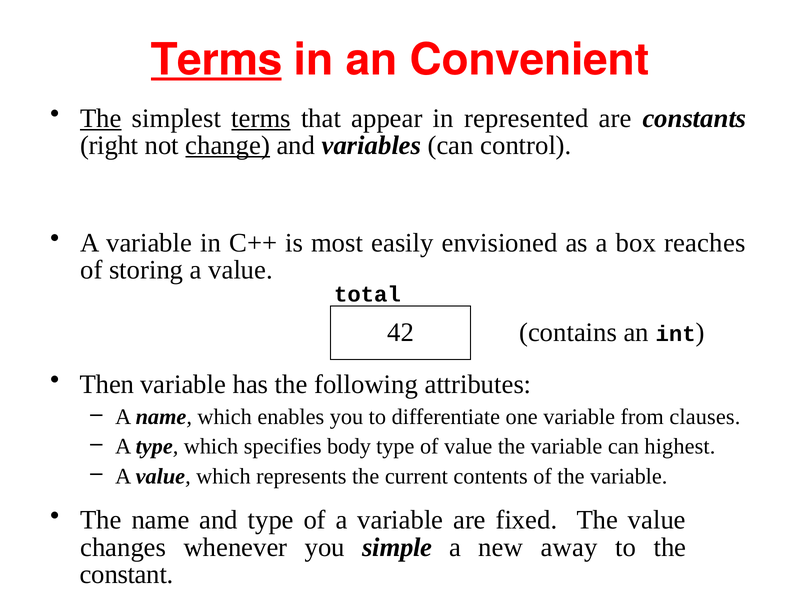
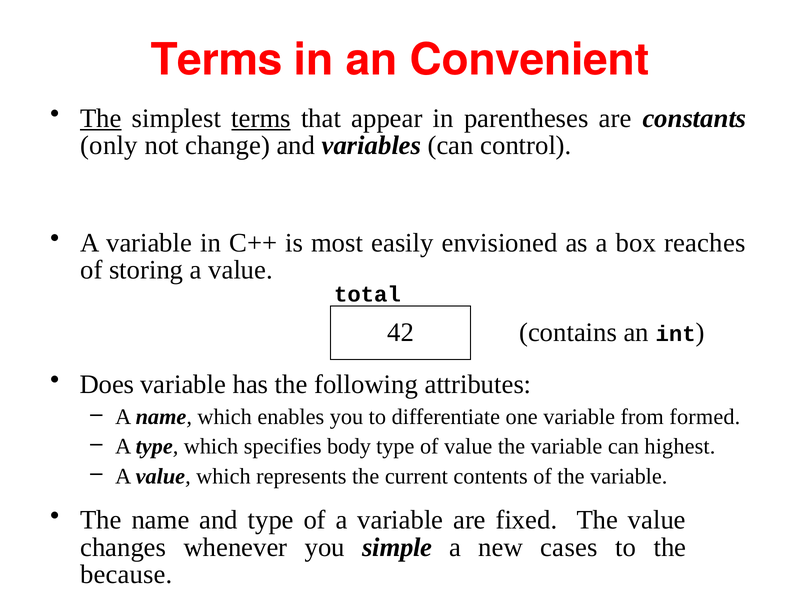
Terms underline: present -> none (217, 60)
represented: represented -> parentheses (526, 118)
right: right -> only (109, 145)
change underline: present -> none (228, 145)
Then: Then -> Does (107, 384)
clauses: clauses -> formed (705, 417)
away: away -> cases (569, 547)
constant: constant -> because (126, 574)
